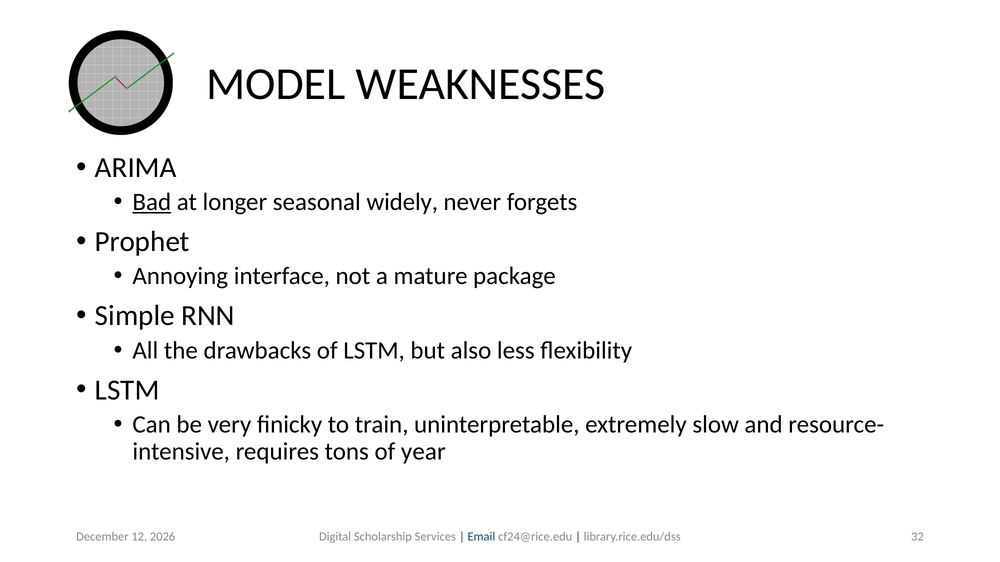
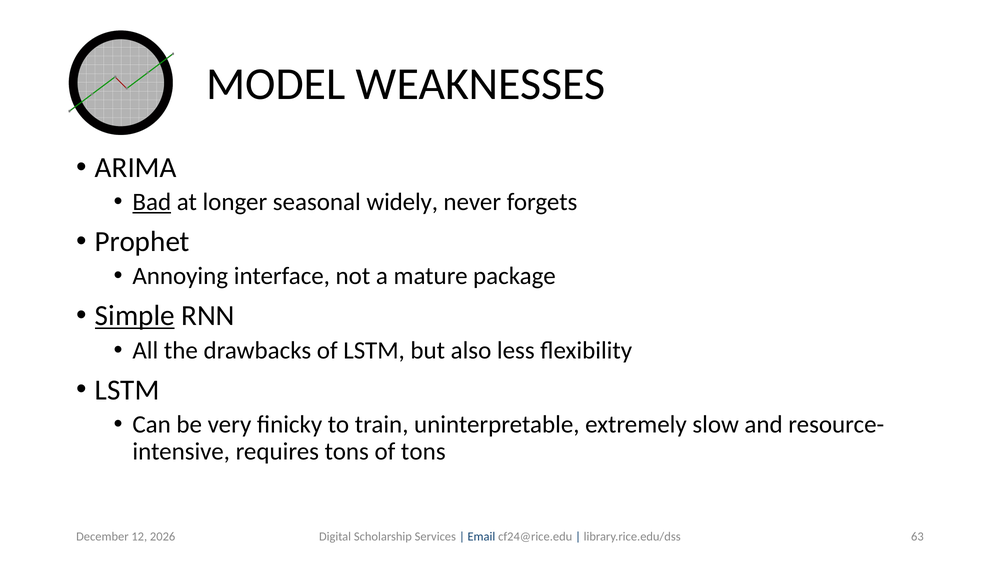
Simple underline: none -> present (135, 316)
of year: year -> tons (423, 452)
32: 32 -> 63 (917, 537)
